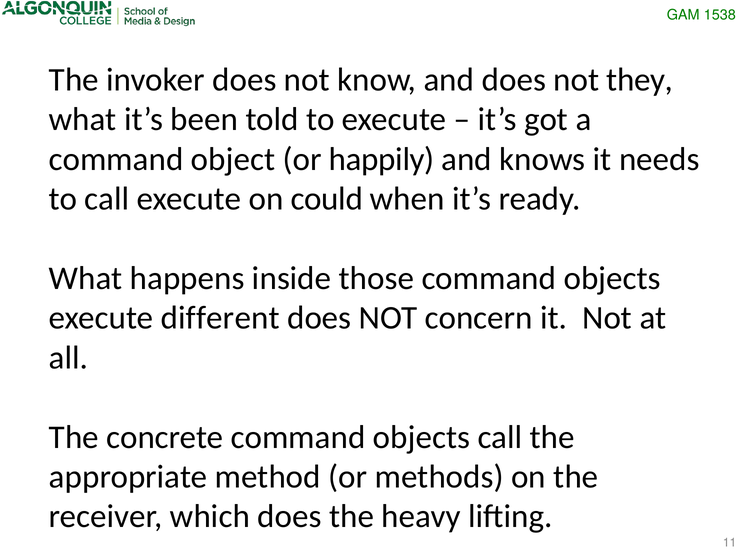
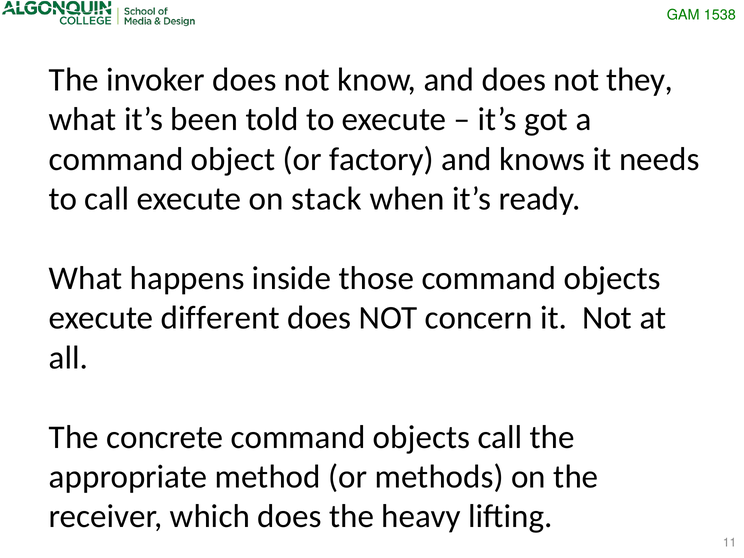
happily: happily -> factory (381, 159)
could: could -> stack (326, 199)
